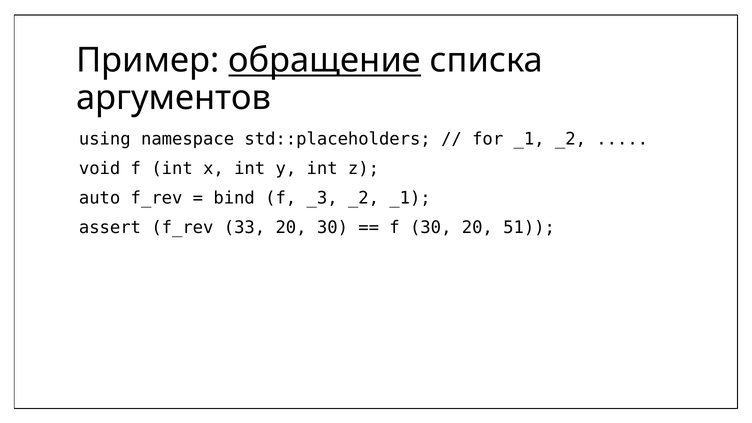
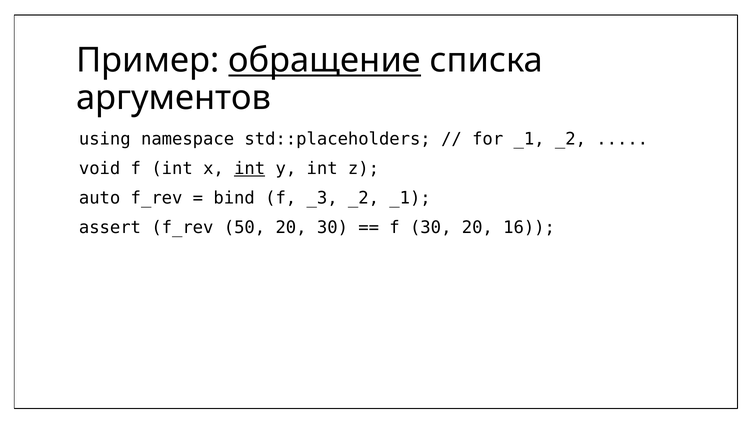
int underline: none -> present (250, 168)
33: 33 -> 50 (244, 228)
51: 51 -> 16 (529, 228)
